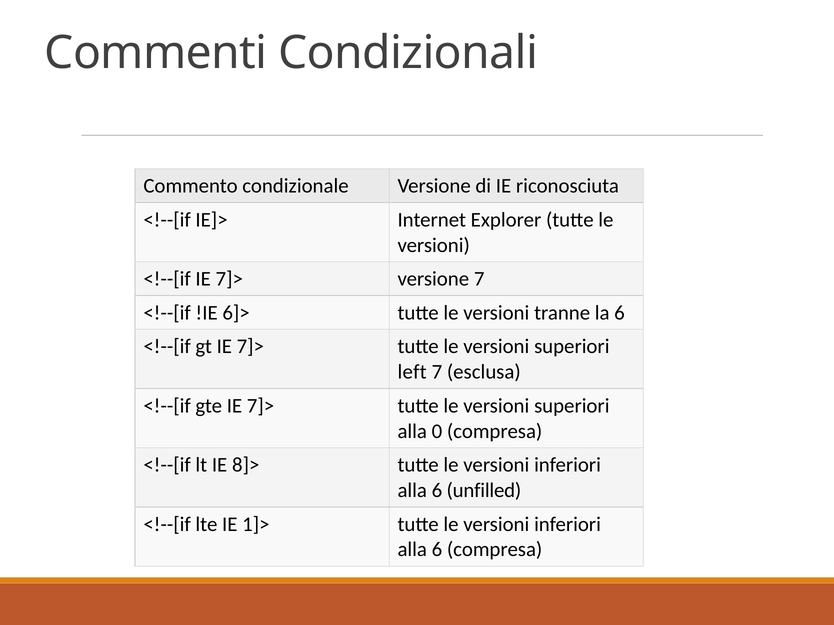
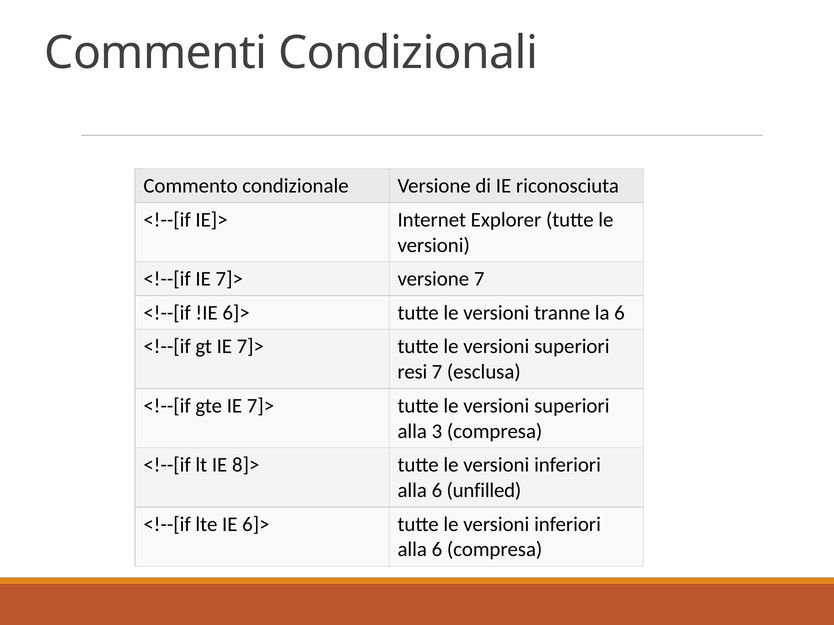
left: left -> resi (412, 372)
0: 0 -> 3 (437, 431)
IE 1]>: 1]> -> 6]> (256, 525)
